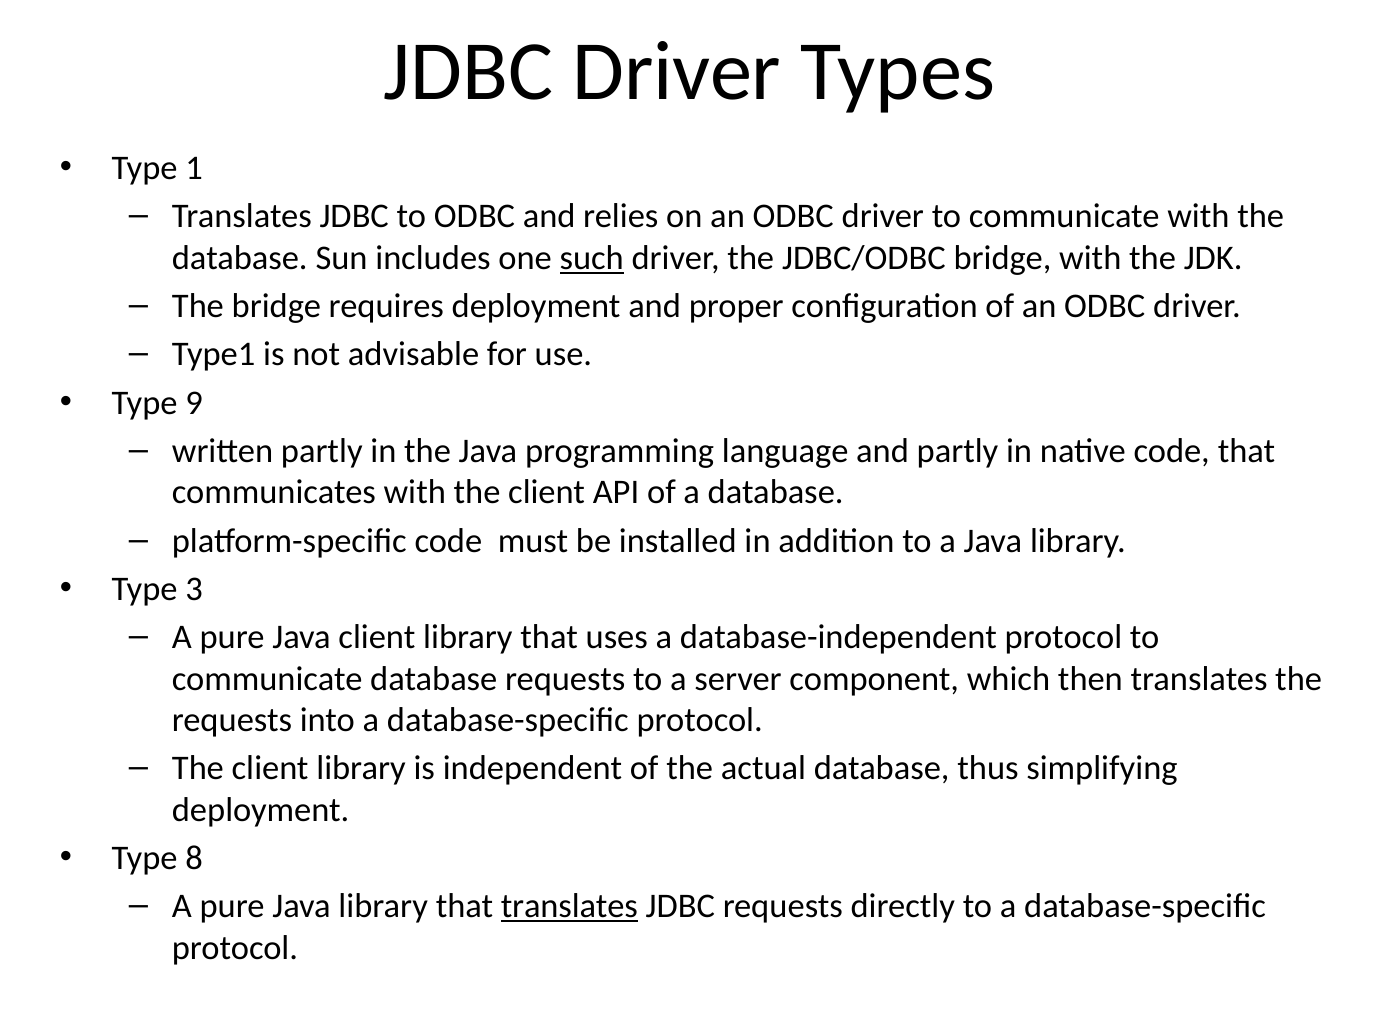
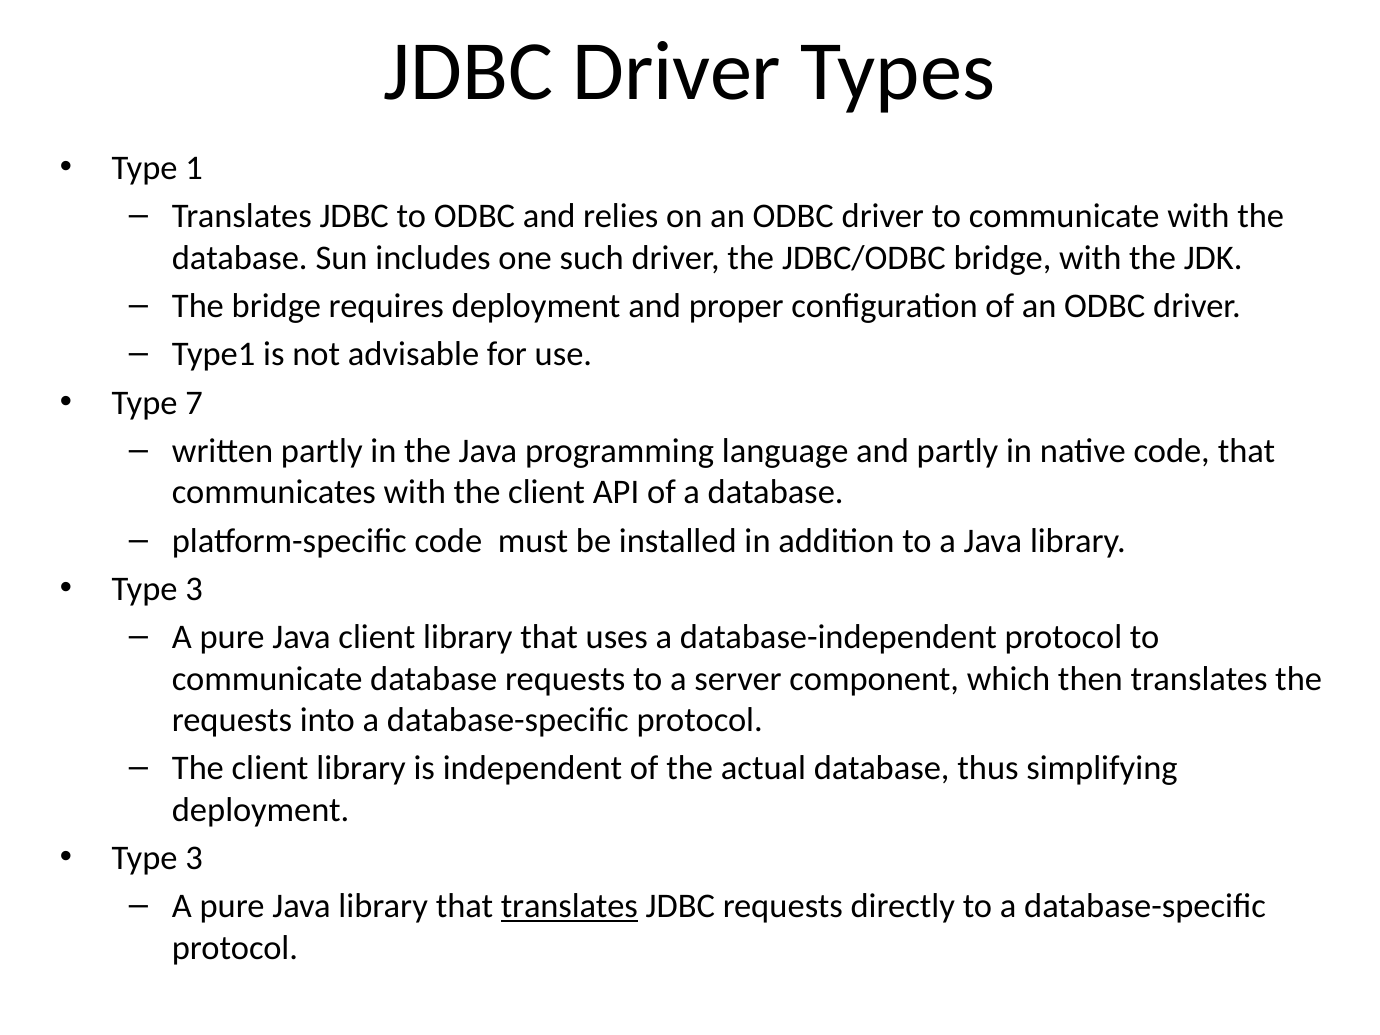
such underline: present -> none (592, 258)
9: 9 -> 7 (194, 403)
8: 8 -> 3 (194, 858)
